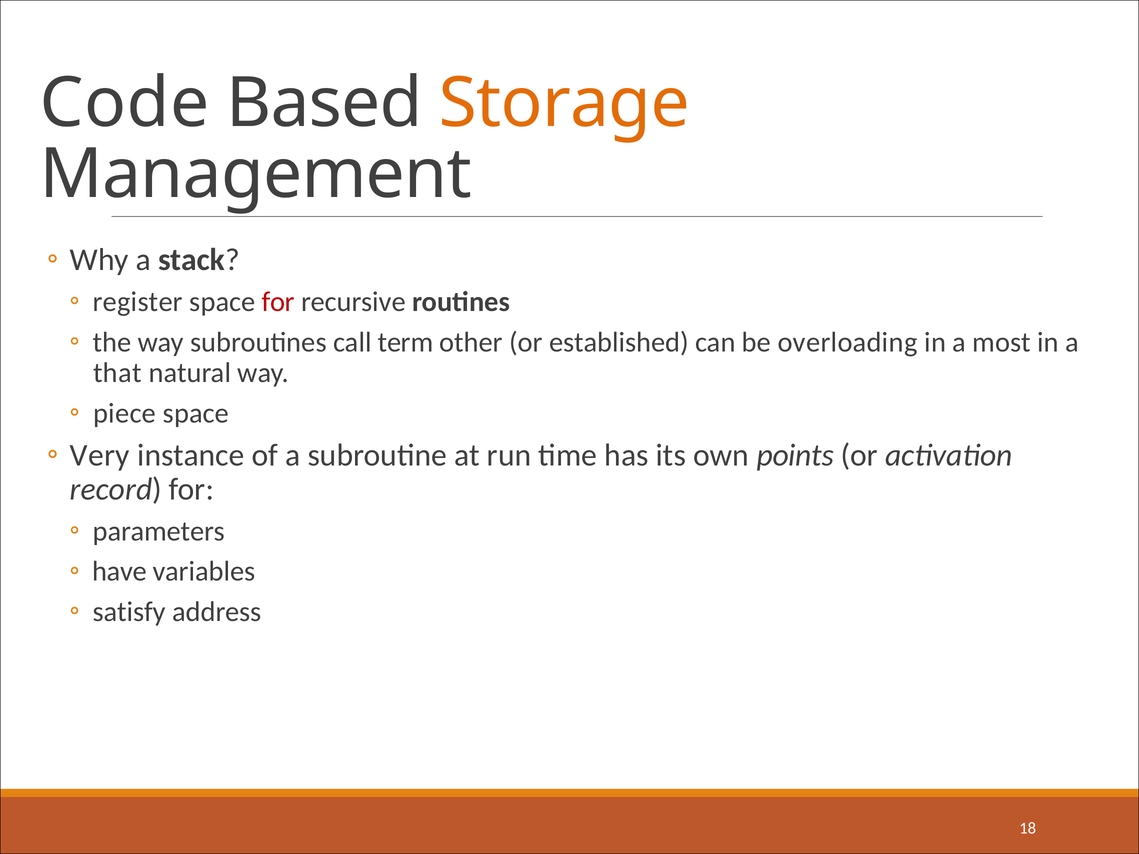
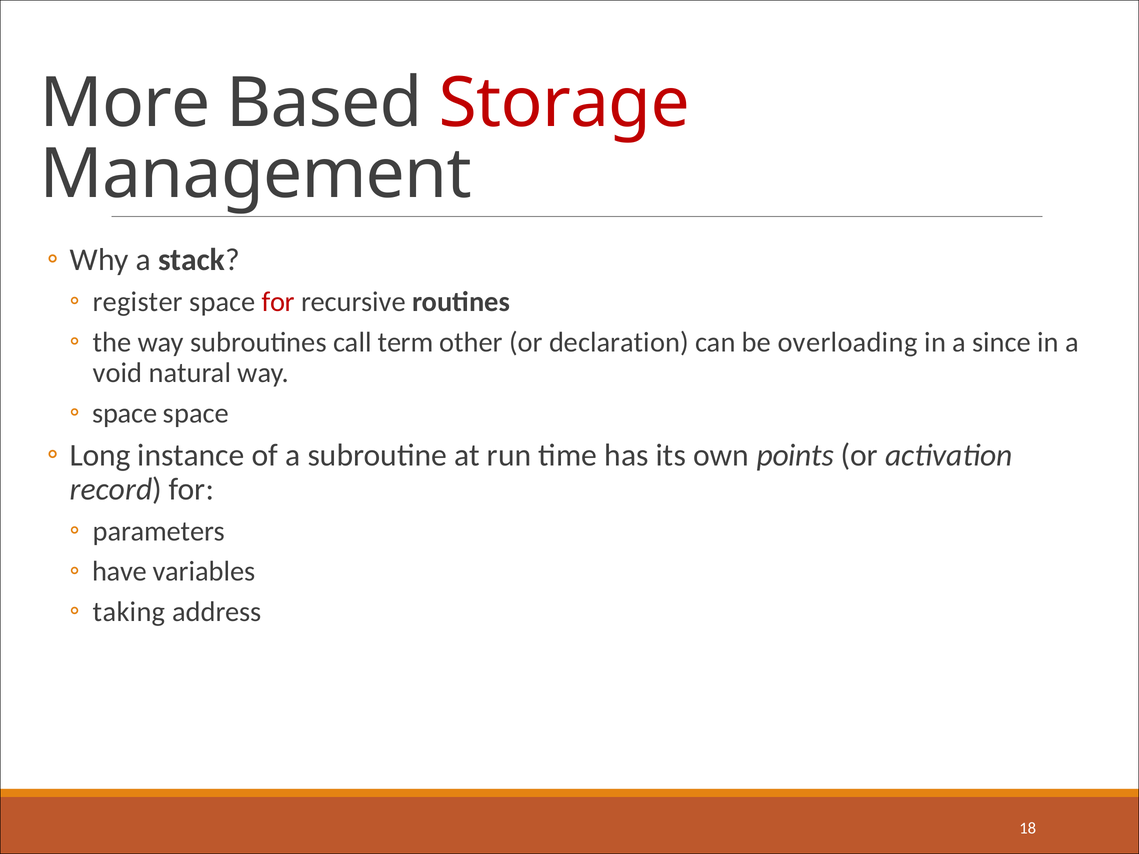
Code: Code -> More (125, 103)
Storage colour: orange -> red (564, 103)
established: established -> declaration (619, 342)
most: most -> since (1002, 342)
that: that -> void (117, 373)
piece: piece -> space (125, 413)
Very: Very -> Long (100, 455)
satisfy: satisfy -> taking (129, 612)
